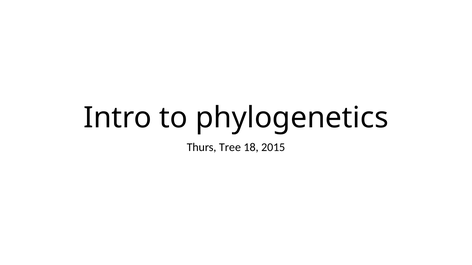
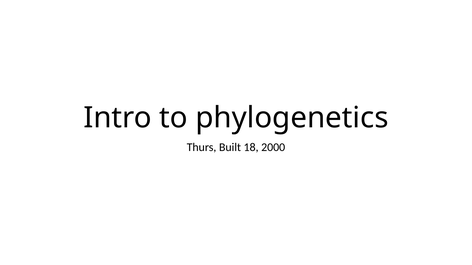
Tree: Tree -> Built (230, 148)
2015: 2015 -> 2000 (273, 148)
